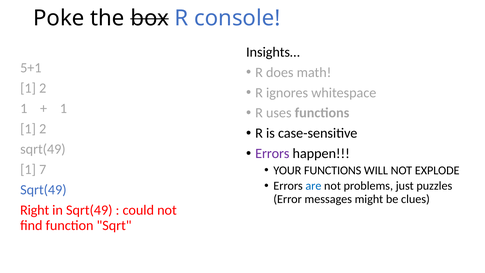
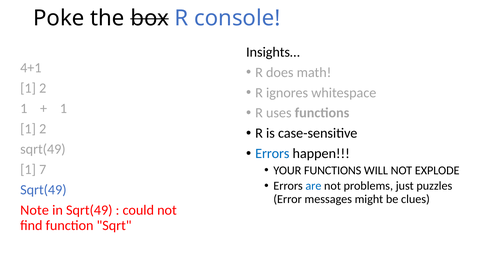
5+1: 5+1 -> 4+1 (31, 68)
Errors colour: purple -> blue (272, 154)
Right: Right -> Note (35, 210)
